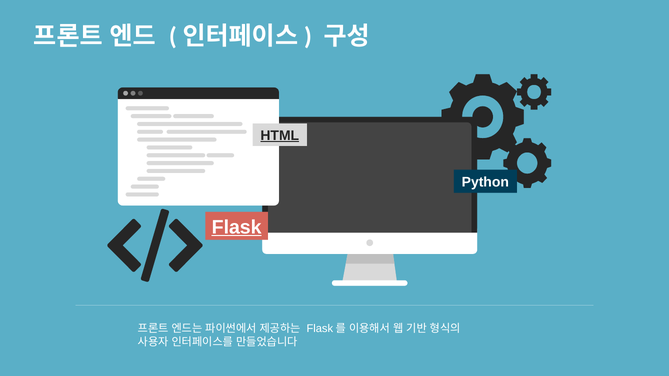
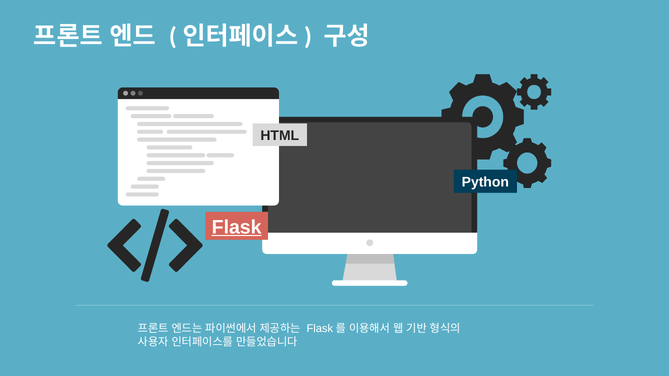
HTML underline: present -> none (280, 136)
